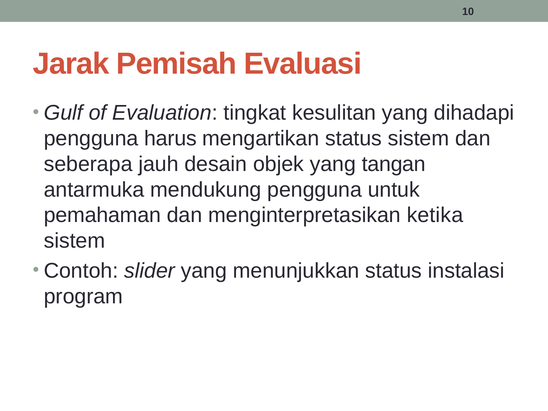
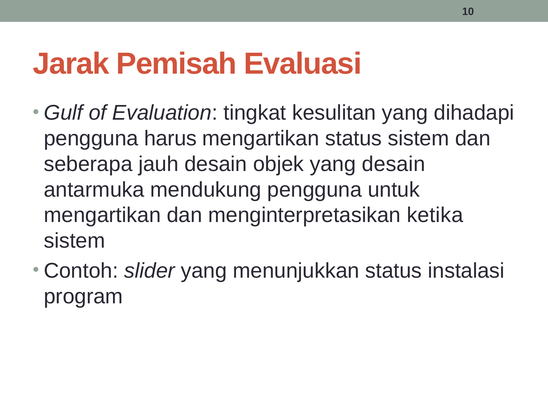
yang tangan: tangan -> desain (394, 164)
pemahaman: pemahaman -> mengartikan (102, 215)
